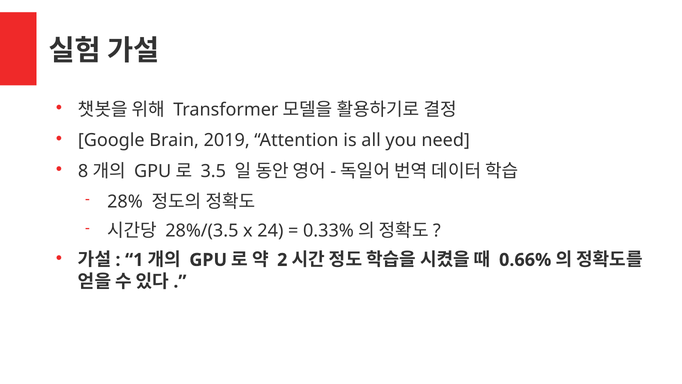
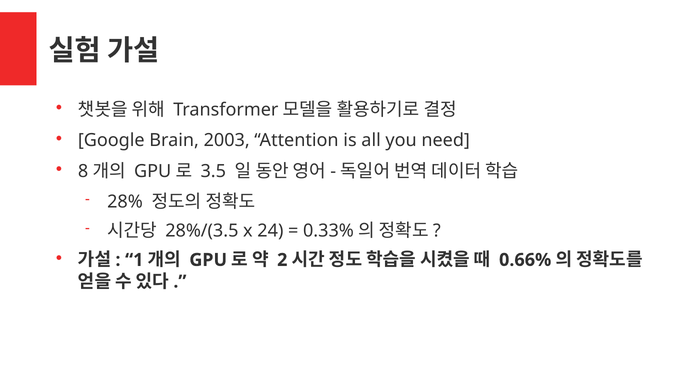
2019: 2019 -> 2003 (227, 140)
